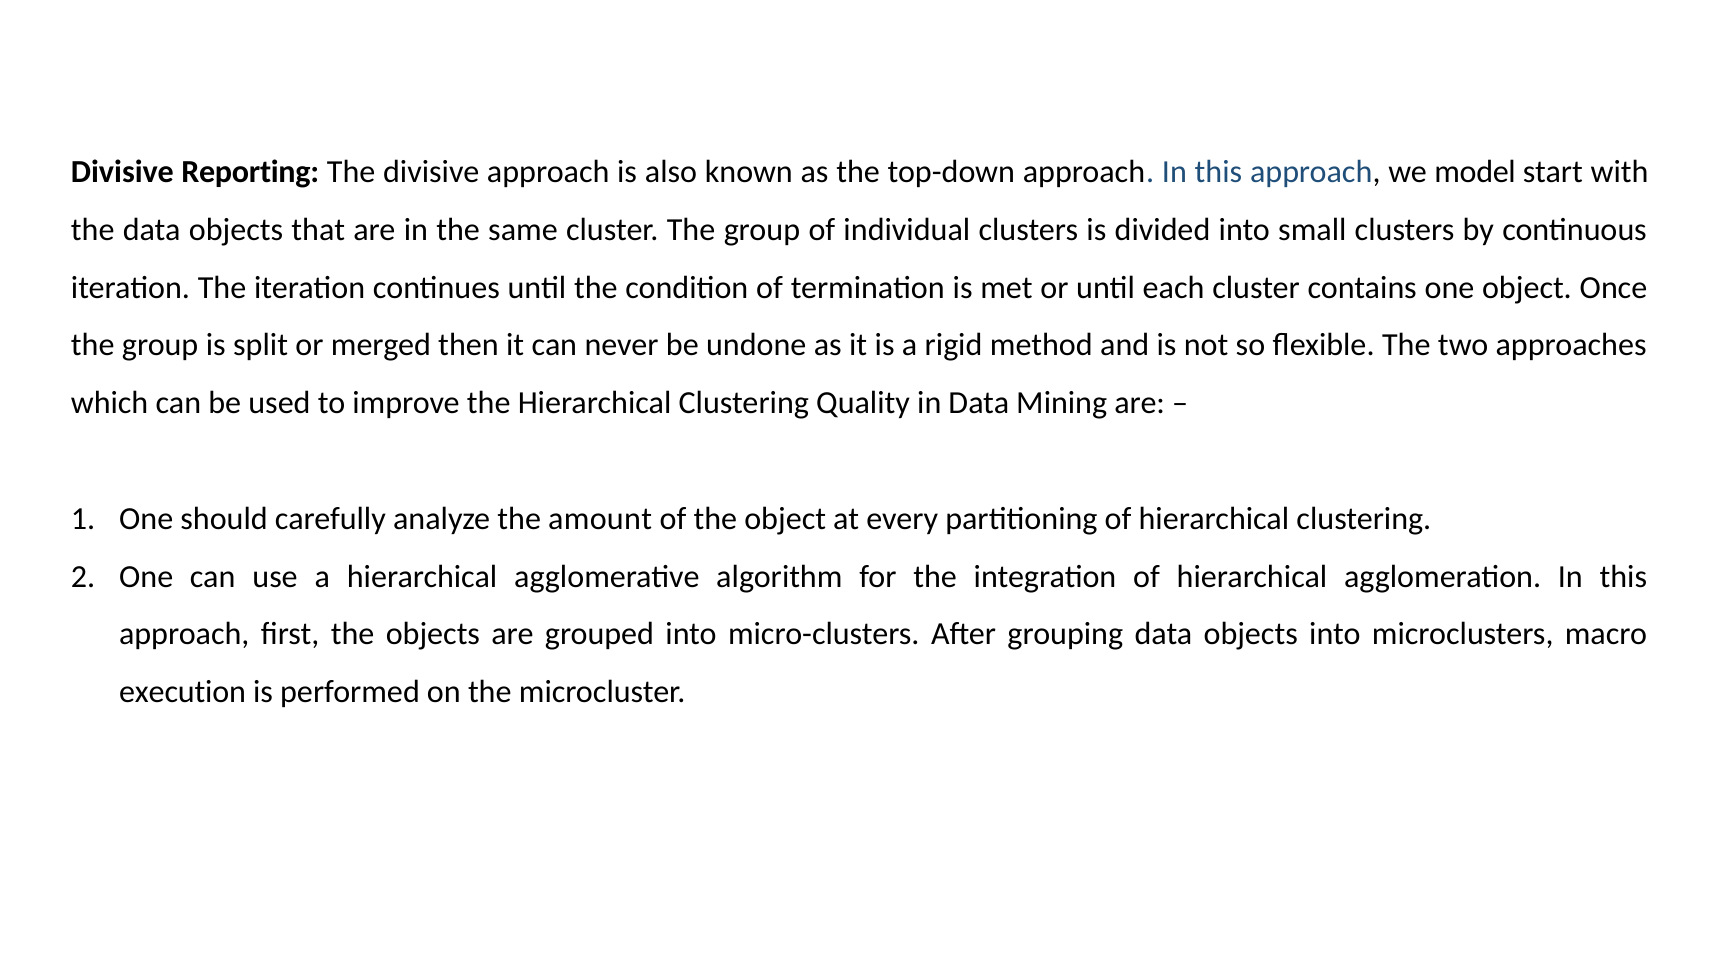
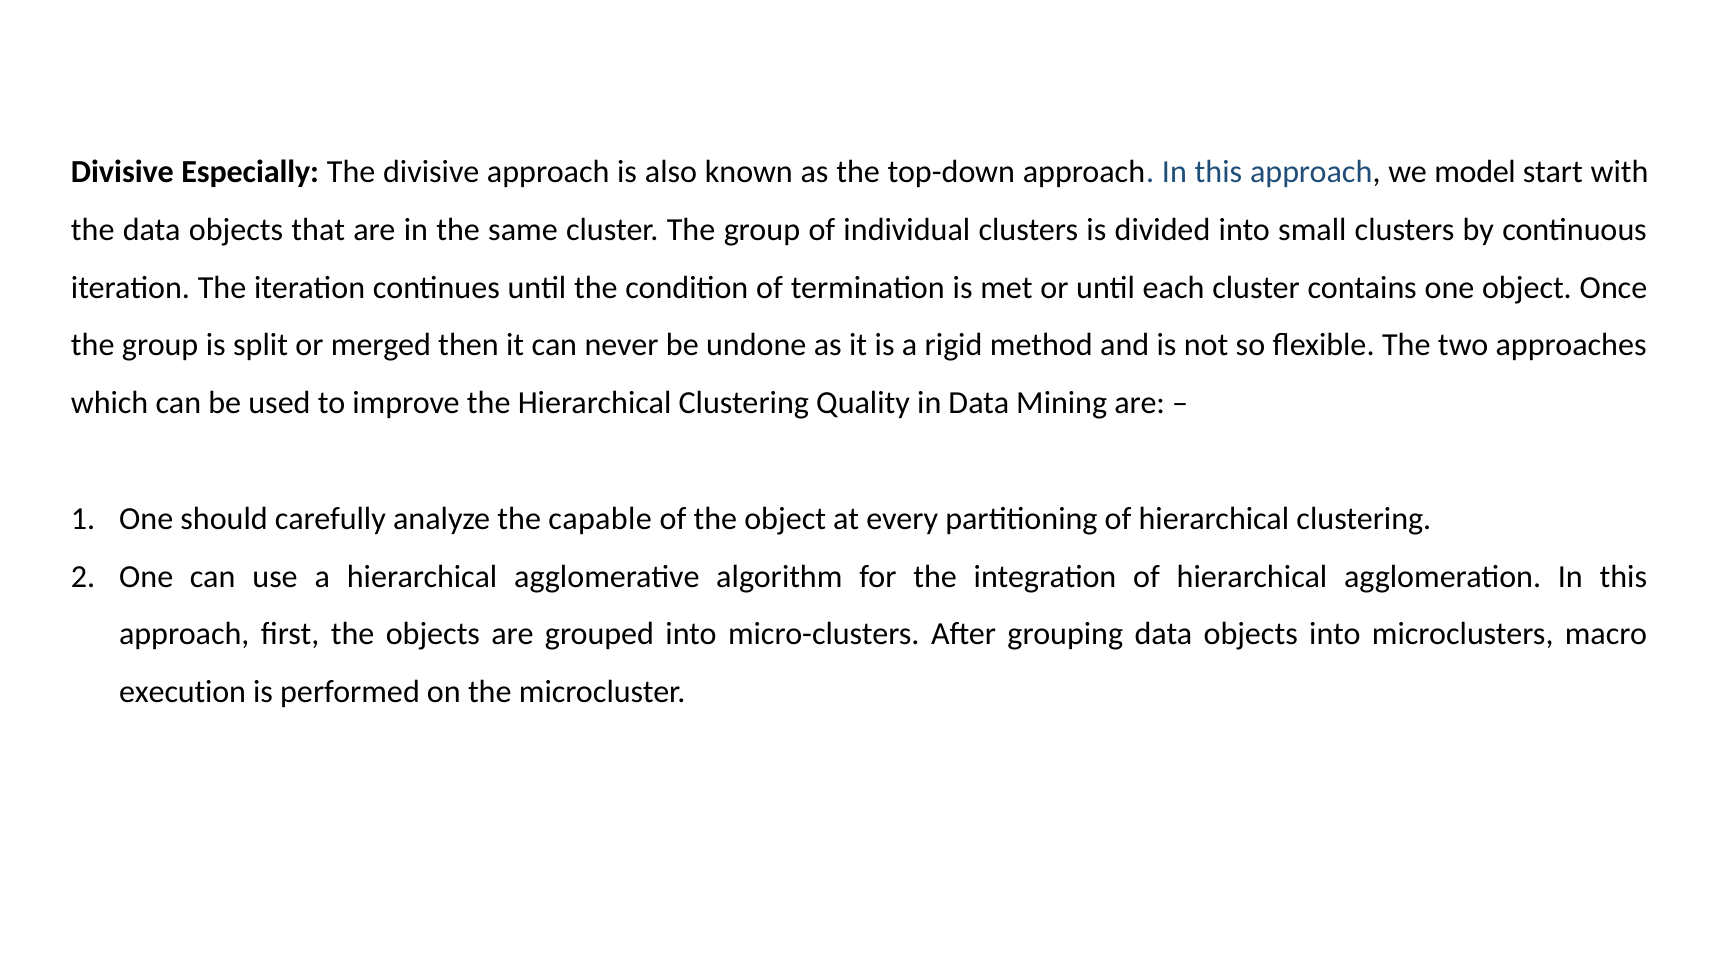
Reporting: Reporting -> Especially (250, 172)
amount: amount -> capable (600, 519)
